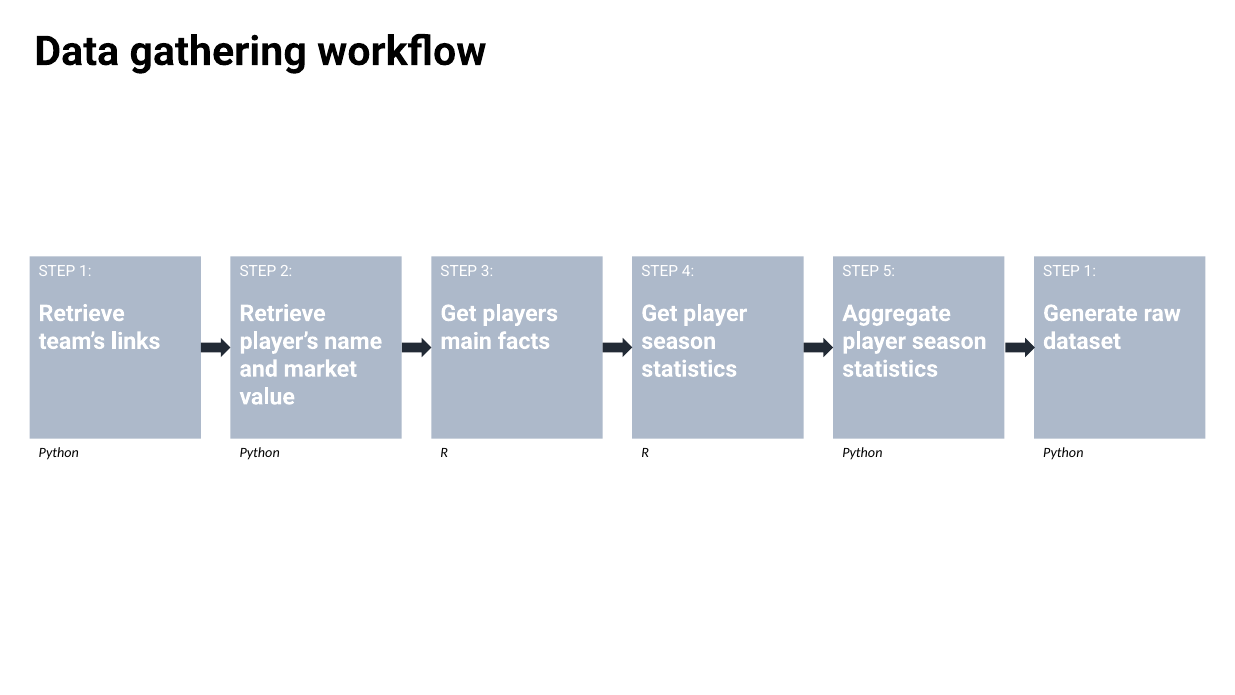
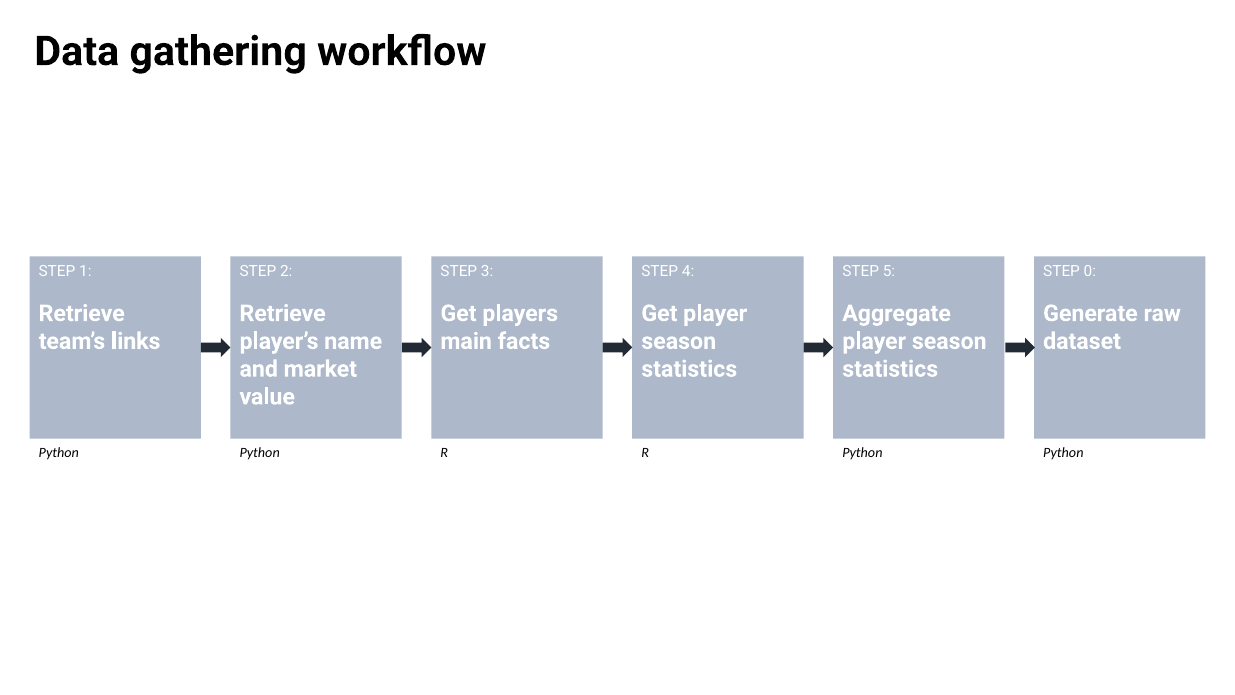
1: 1 -> 0 (1090, 271)
